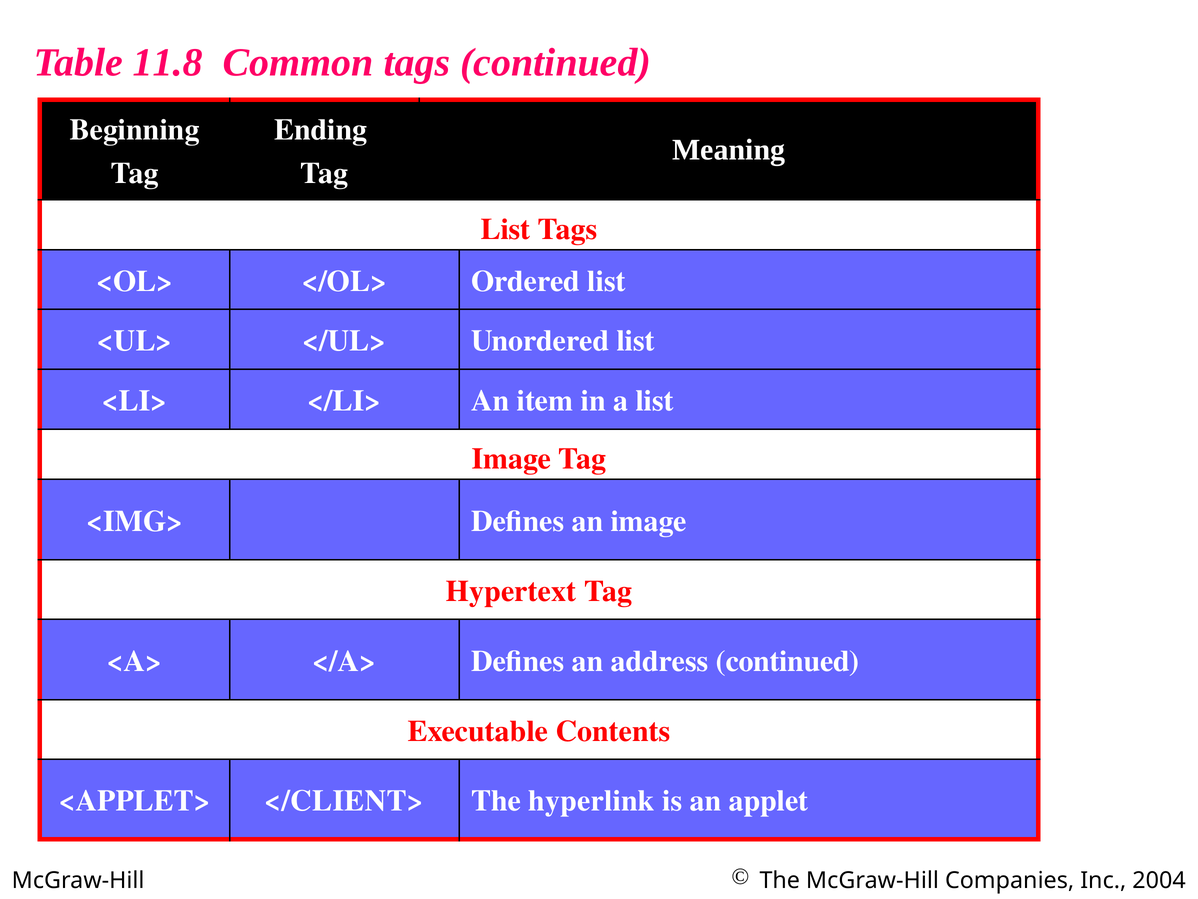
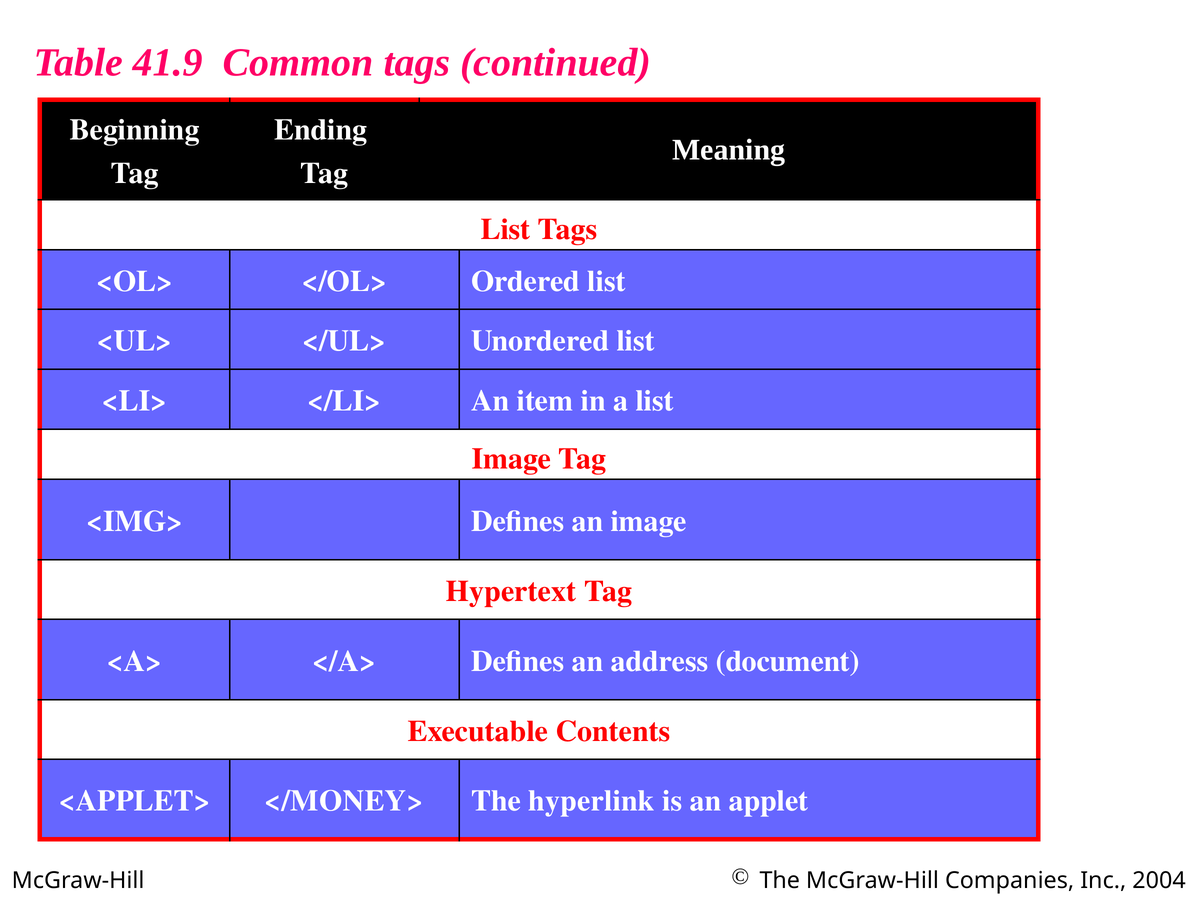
11.8: 11.8 -> 41.9 (168, 63)
address continued: continued -> document (788, 661)
</CLIENT>: </CLIENT> -> </MONEY> (344, 801)
